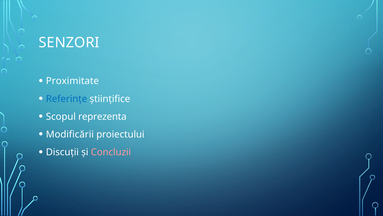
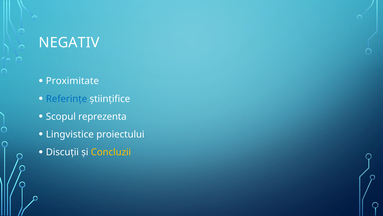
SENZORI: SENZORI -> NEGATIV (69, 43)
Modificării: Modificării -> Lingvistice (70, 134)
Concluzii colour: pink -> yellow (111, 152)
